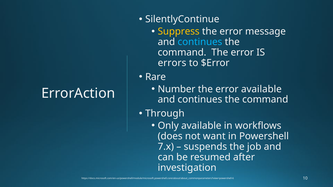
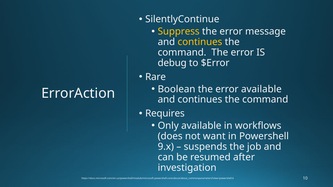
continues colour: light blue -> yellow (200, 42)
errors: errors -> debug (172, 63)
Number: Number -> Boolean (177, 89)
Through: Through -> Requires (165, 114)
7.x: 7.x -> 9.x (166, 147)
